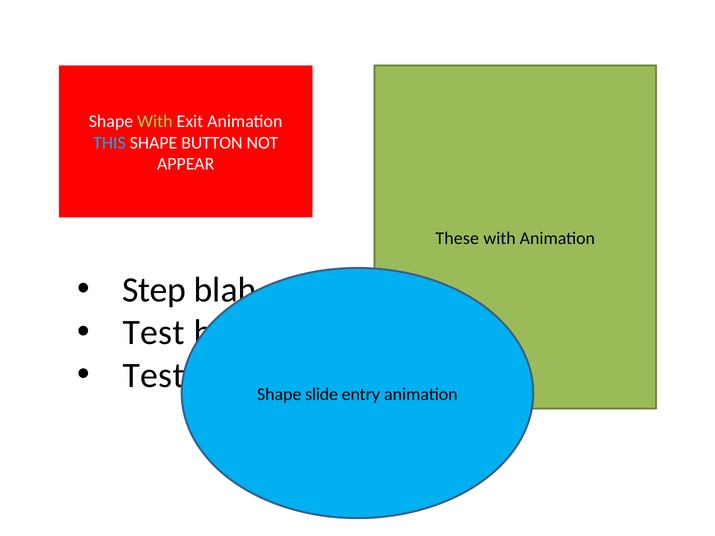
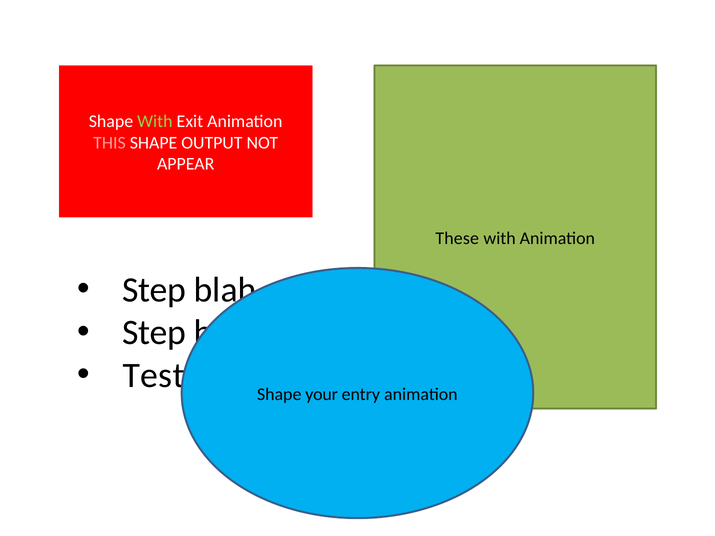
THIS colour: light blue -> pink (109, 143)
BUTTON: BUTTON -> OUTPUT (212, 143)
Test: Test -> Step (154, 333)
slide: slide -> your (322, 394)
